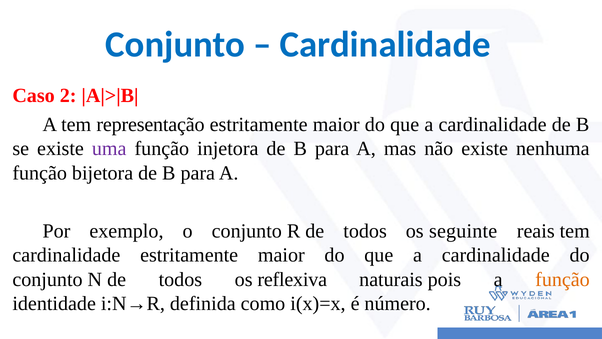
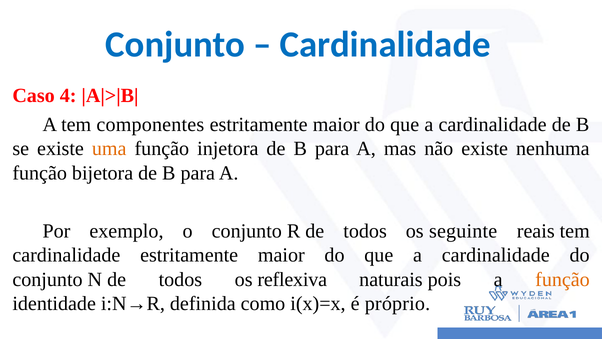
2: 2 -> 4 (68, 95)
representação: representação -> componentes (150, 125)
uma colour: purple -> orange (109, 149)
número: número -> próprio (398, 303)
